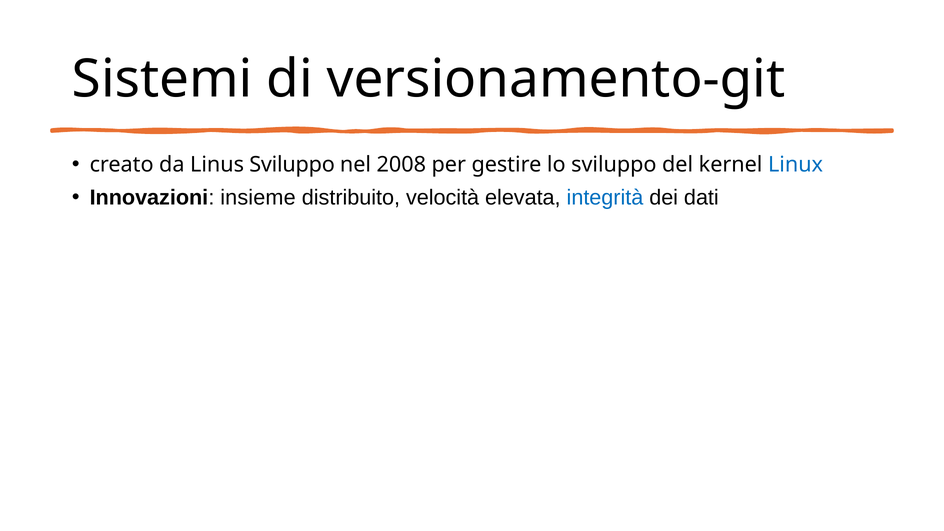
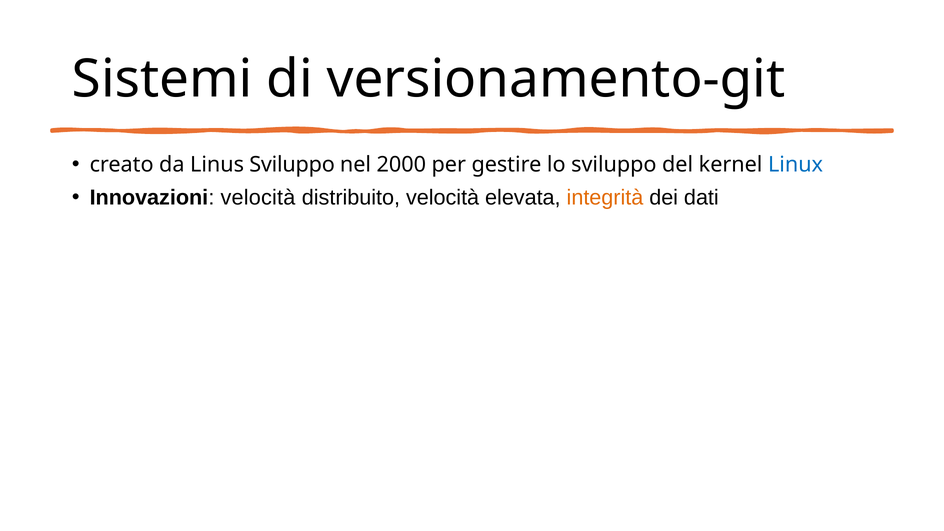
2008: 2008 -> 2000 (401, 164)
Innovazioni insieme: insieme -> velocità (258, 198)
integrità colour: blue -> orange (605, 198)
